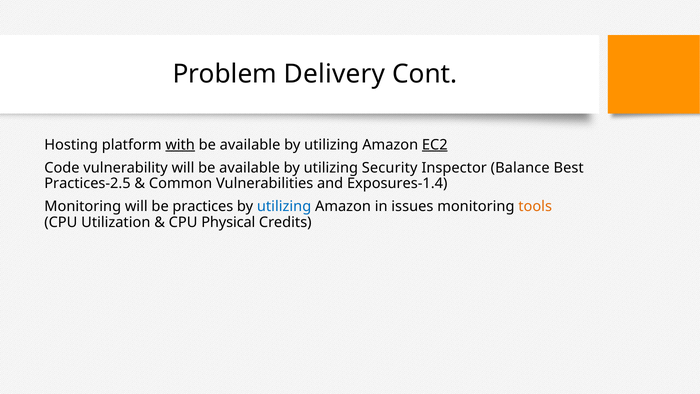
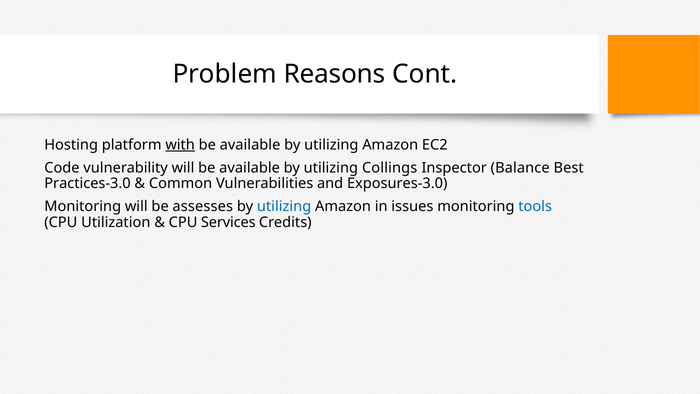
Delivery: Delivery -> Reasons (335, 74)
EC2 underline: present -> none (435, 145)
Security: Security -> Collings (390, 168)
Practices-2.5: Practices-2.5 -> Practices-3.0 (87, 183)
Exposures-1.4: Exposures-1.4 -> Exposures-3.0 (397, 183)
practices: practices -> assesses (203, 207)
tools colour: orange -> blue (535, 207)
Physical: Physical -> Services (228, 222)
